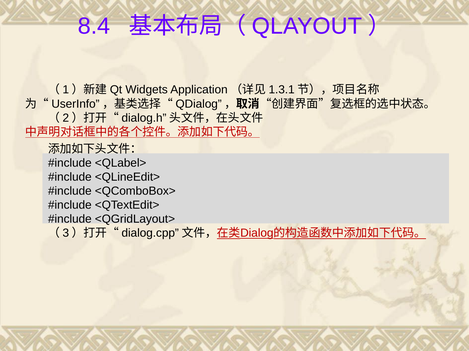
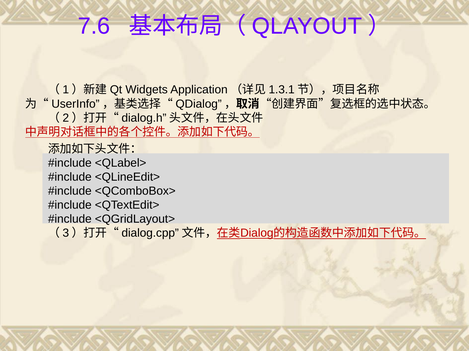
8.4: 8.4 -> 7.6 (94, 26)
